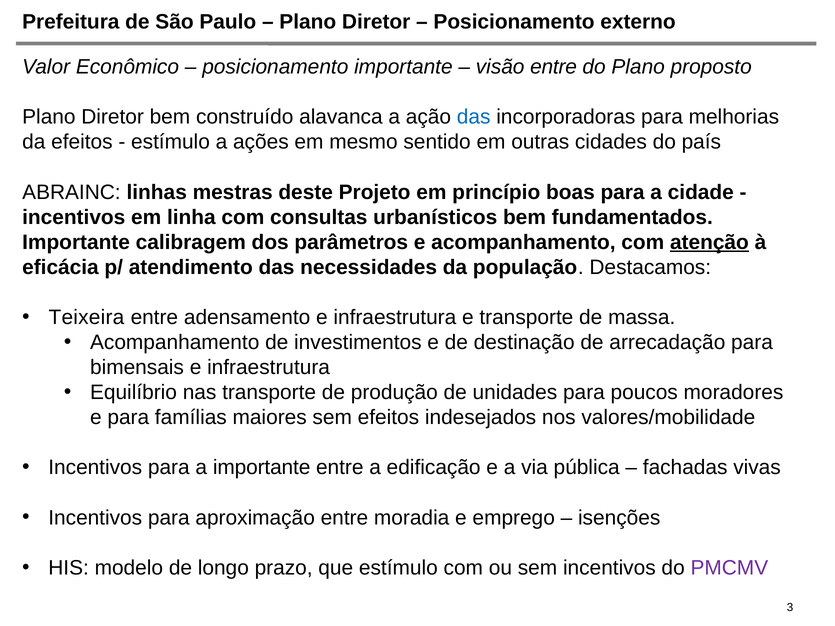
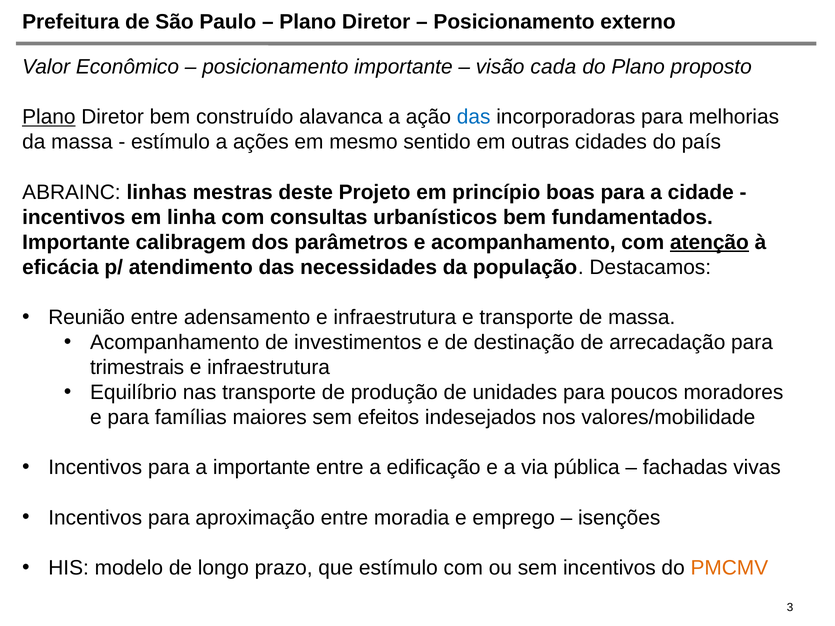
visão entre: entre -> cada (553, 67)
Plano underline: none -> present (49, 117)
da efeitos: efeitos -> massa (82, 142)
Teixeira: Teixeira -> Reunião (87, 317)
bimensais: bimensais -> trimestrais (137, 368)
PMCMV colour: purple -> orange (729, 568)
